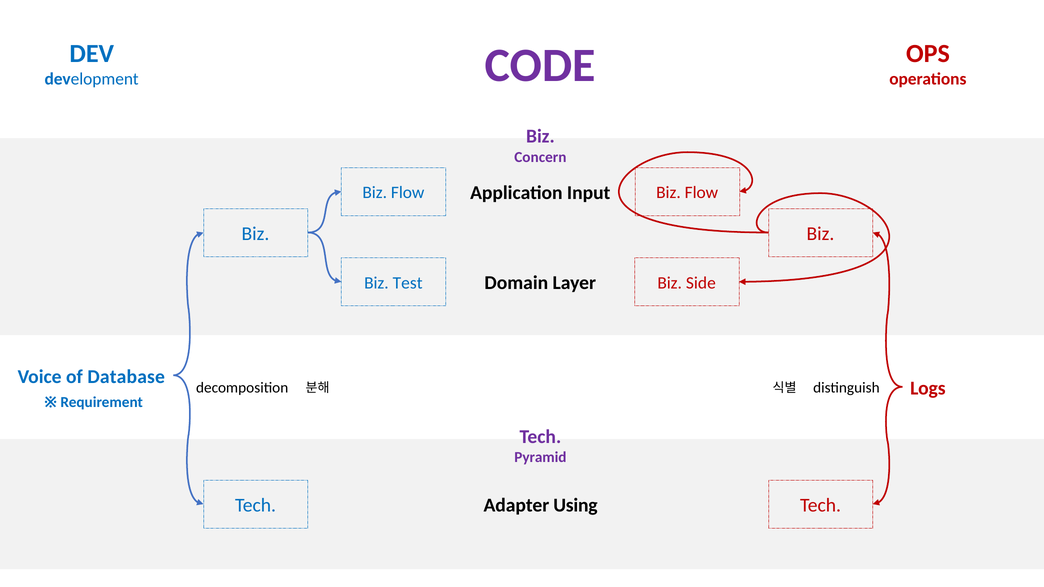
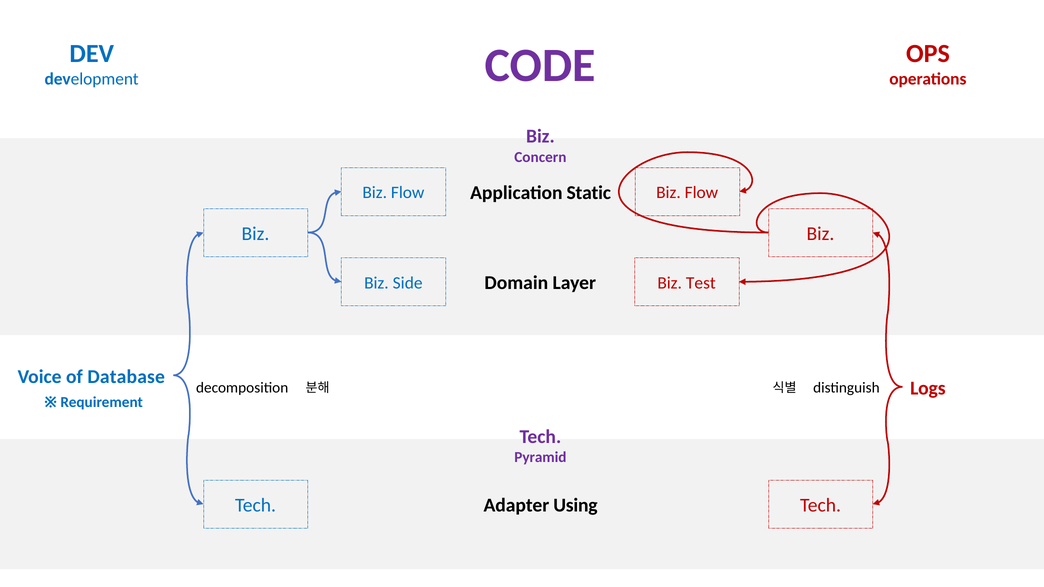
Input: Input -> Static (589, 193)
Test: Test -> Side (408, 283)
Side: Side -> Test (701, 283)
